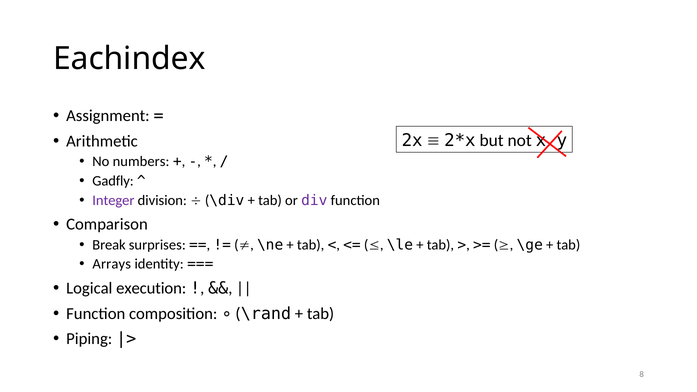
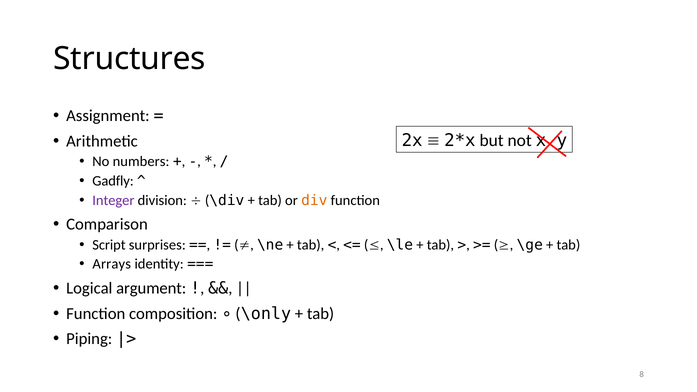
Eachindex: Eachindex -> Structures (129, 59)
div colour: purple -> orange (314, 200)
Break: Break -> Script (109, 245)
execution: execution -> argument (151, 288)
\rand: \rand -> \only (266, 314)
